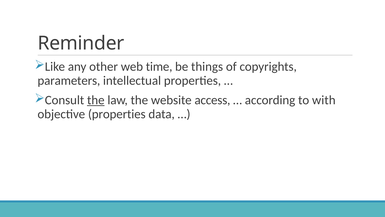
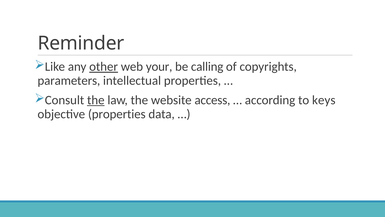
other underline: none -> present (104, 67)
time: time -> your (159, 67)
things: things -> calling (207, 67)
with: with -> keys (324, 100)
